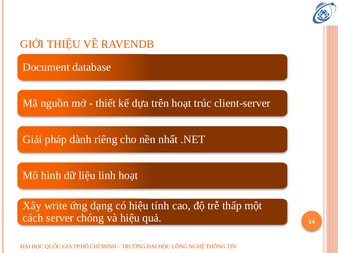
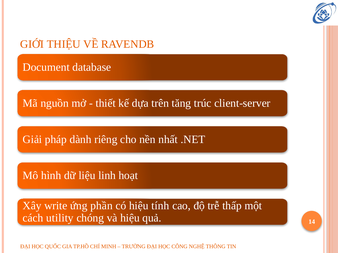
trên hoạt: hoạt -> tăng (181, 103)
dạng: dạng -> phần (102, 206)
server: server -> utility (60, 218)
